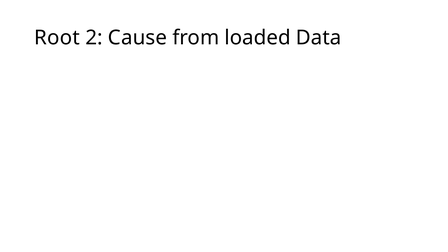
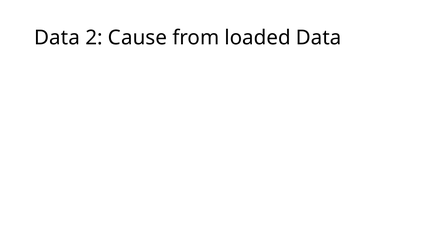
Root: Root -> Data (57, 38)
